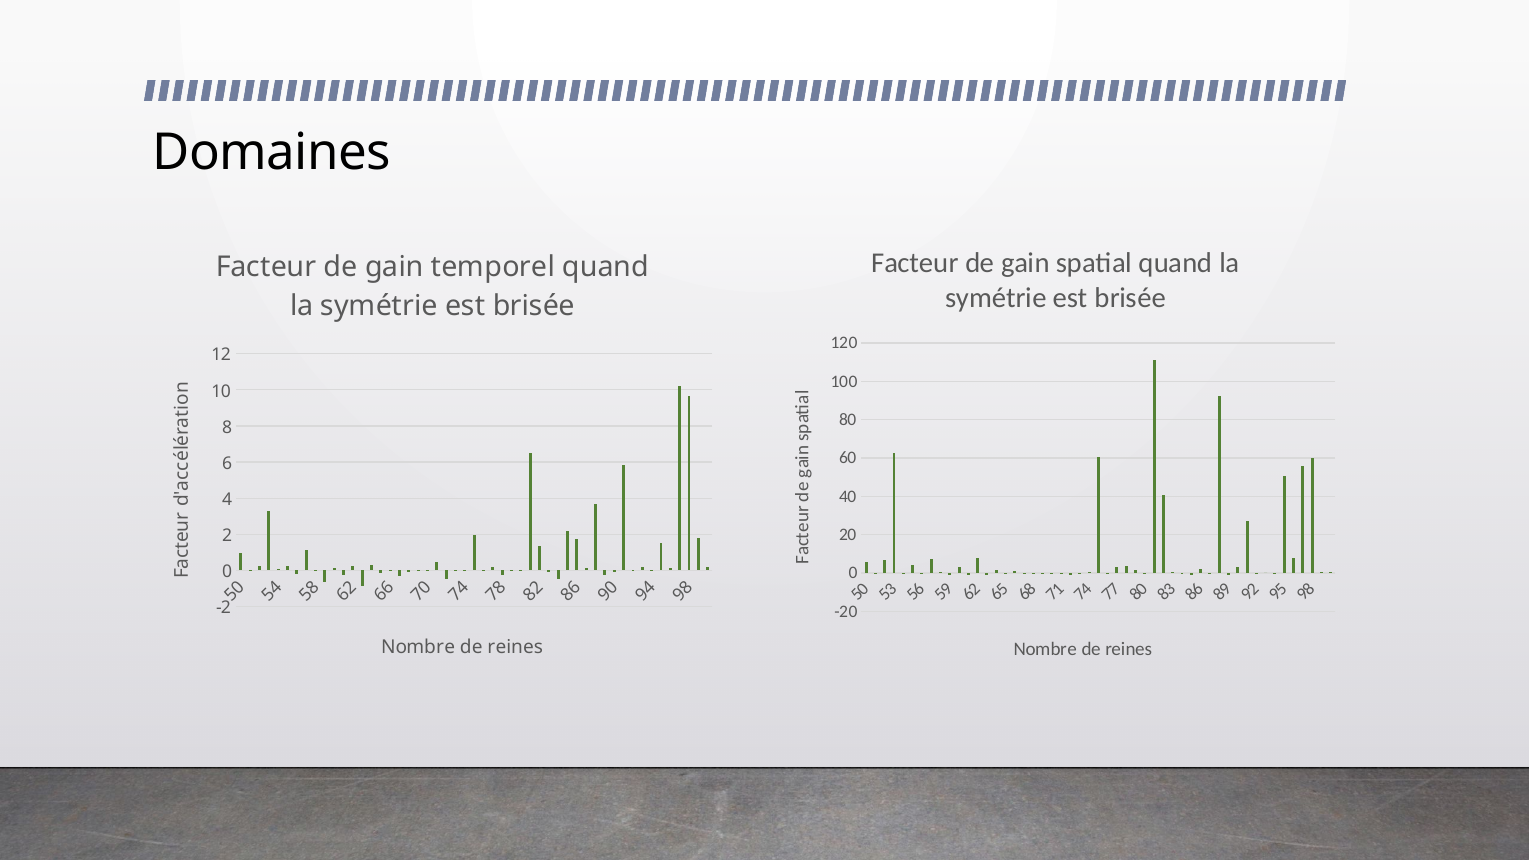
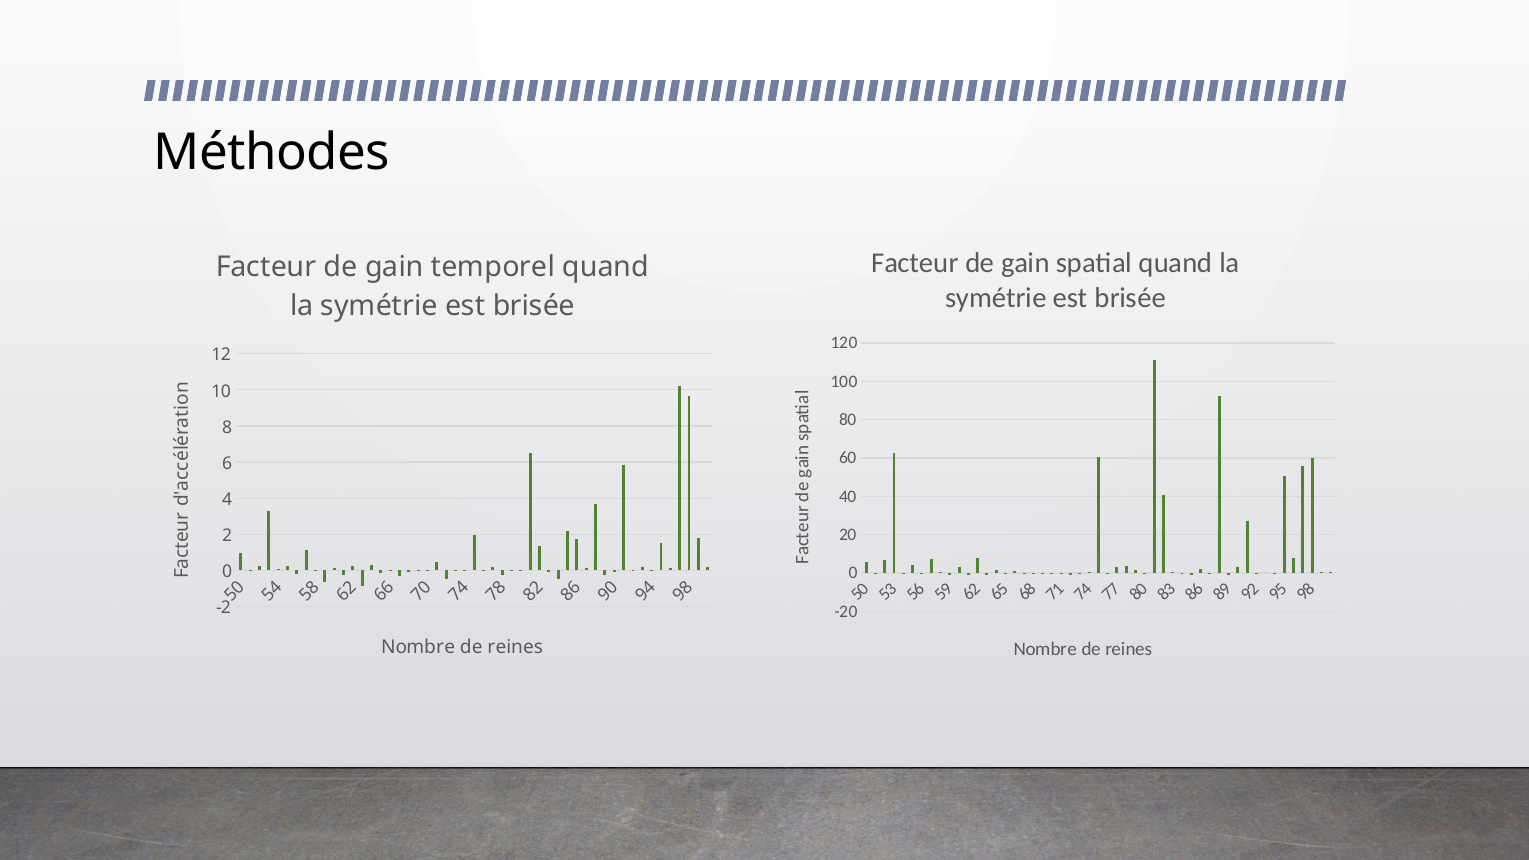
Domaines: Domaines -> Méthodes (272, 153)
